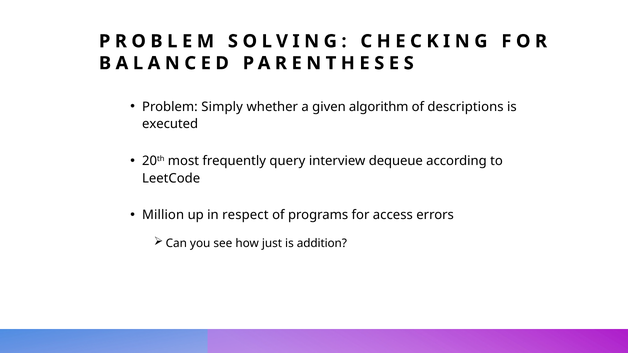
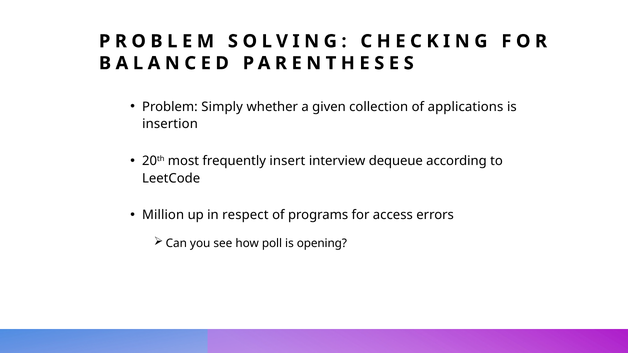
algorithm: algorithm -> collection (379, 107)
descriptions: descriptions -> applications (466, 107)
executed: executed -> insertion (170, 124)
query: query -> insert (287, 161)
just: just -> poll (272, 243)
addition: addition -> opening (322, 243)
